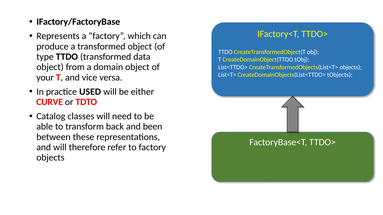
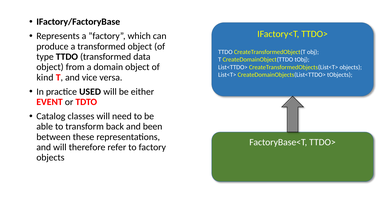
your: your -> kind (45, 78)
CURVE: CURVE -> EVENT (50, 102)
